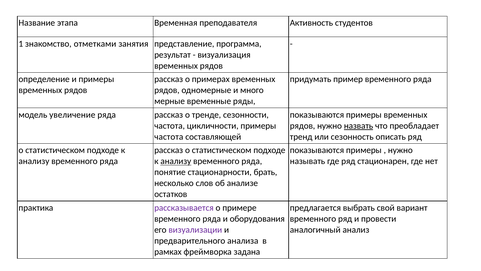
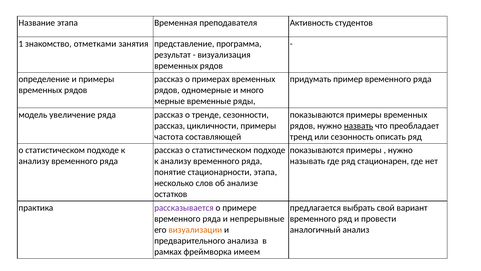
частота: частота -> рассказ (170, 126)
анализу underline: present -> none (176, 161)
стационарности брать: брать -> этапа (265, 172)
оборудования: оборудования -> непрерывные (257, 218)
визуализации colour: purple -> orange (195, 229)
задана: задана -> имеем (247, 251)
